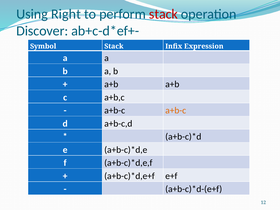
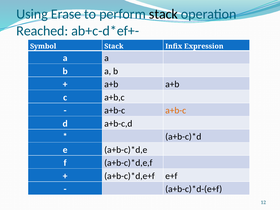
Right: Right -> Erase (66, 14)
stack colour: red -> black (163, 14)
Discover: Discover -> Reached (42, 31)
